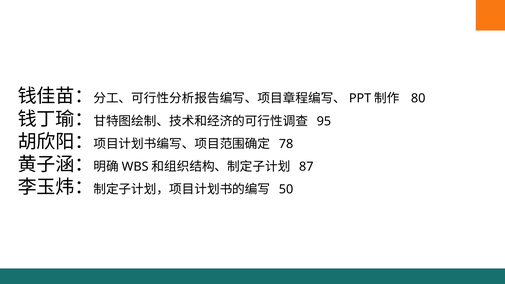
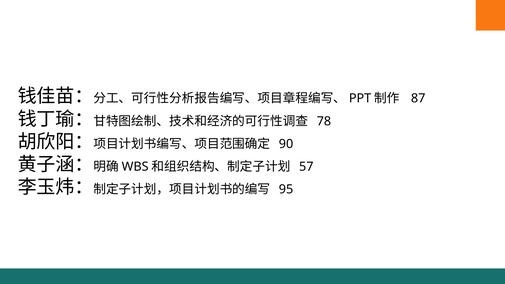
80: 80 -> 87 (418, 98)
95: 95 -> 78 (324, 121)
78: 78 -> 90 (286, 144)
87: 87 -> 57 (306, 167)
50: 50 -> 95 (286, 189)
